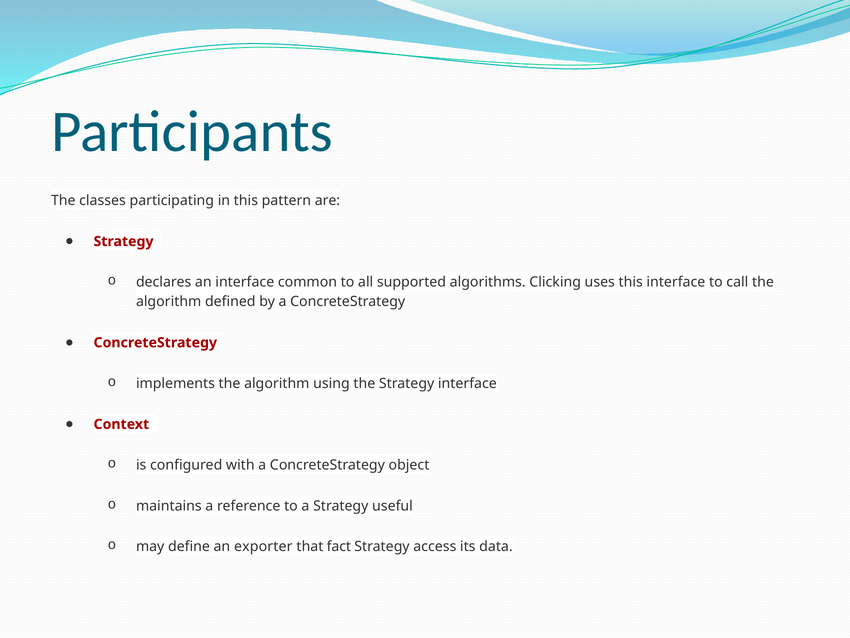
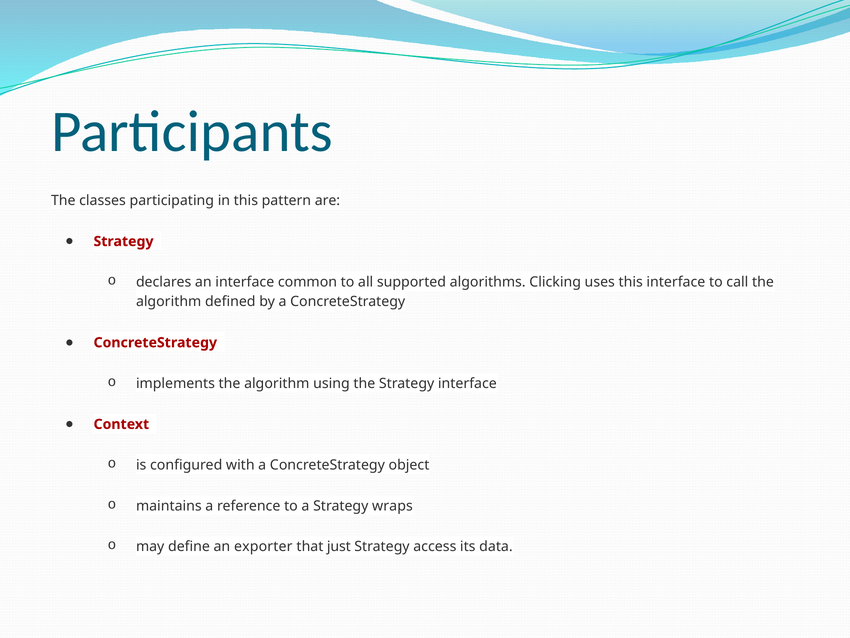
useful: useful -> wraps (392, 506)
fact: fact -> just (339, 546)
